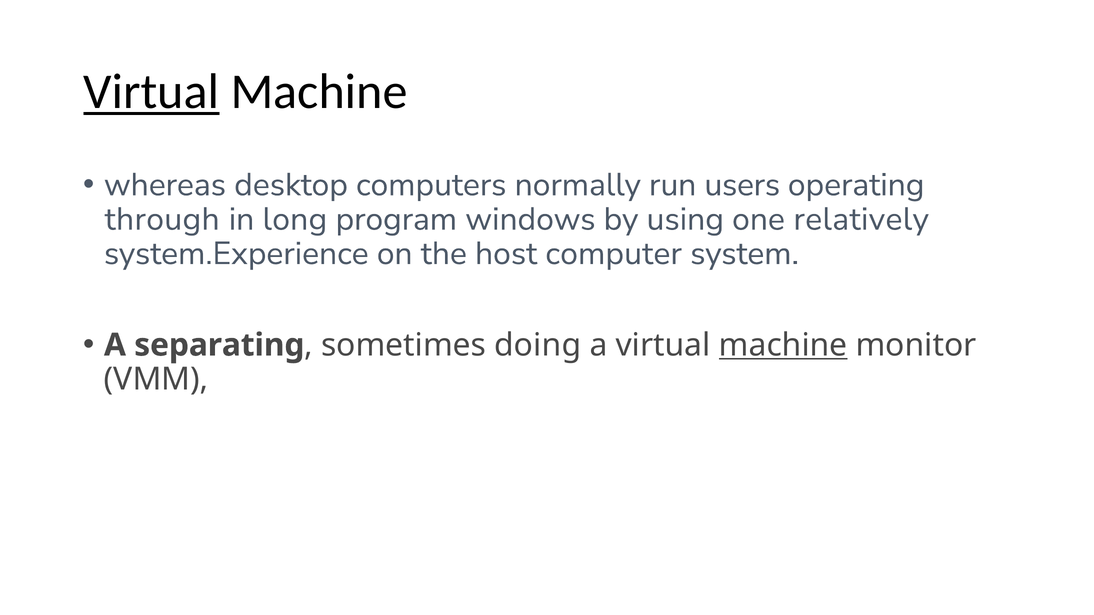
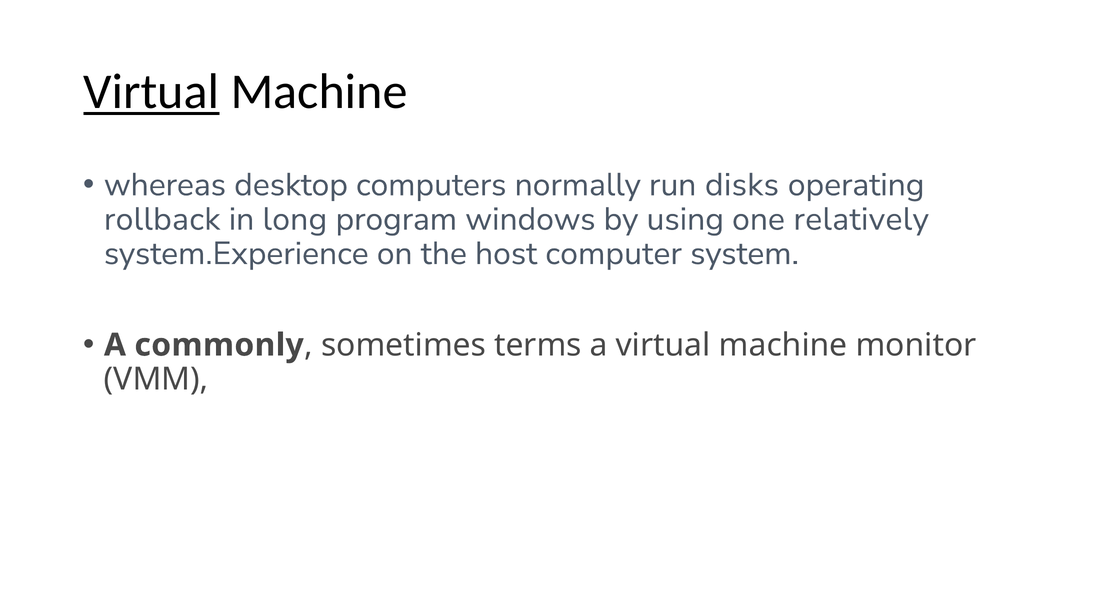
users: users -> disks (742, 185)
through: through -> rollback (162, 219)
separating: separating -> commonly (219, 345)
doing: doing -> terms (538, 345)
machine underline: present -> none (783, 345)
